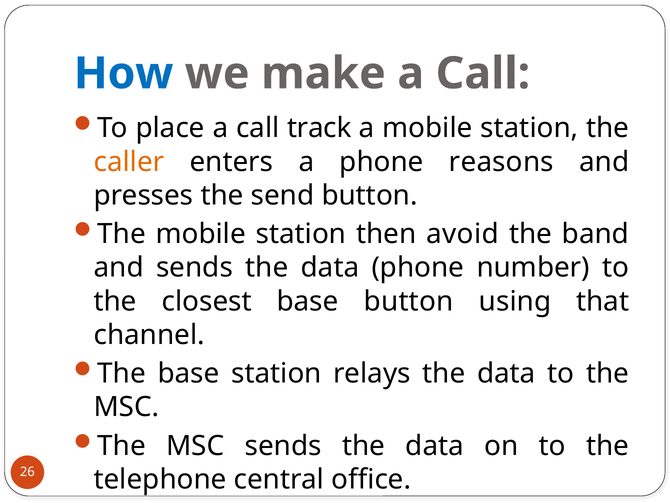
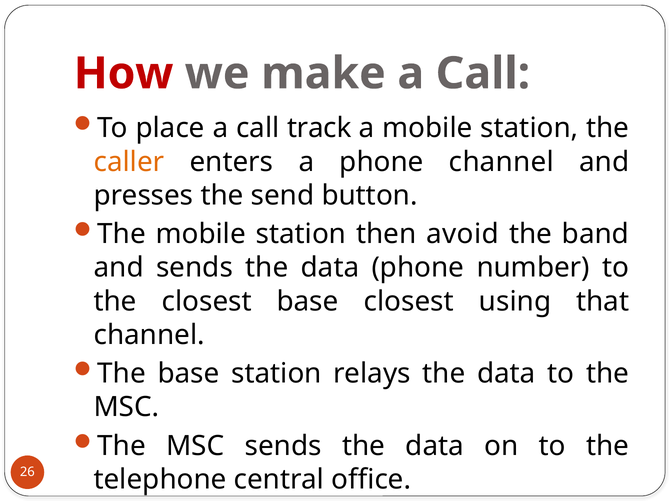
How colour: blue -> red (124, 73)
phone reasons: reasons -> channel (501, 162)
base button: button -> closest (409, 301)
